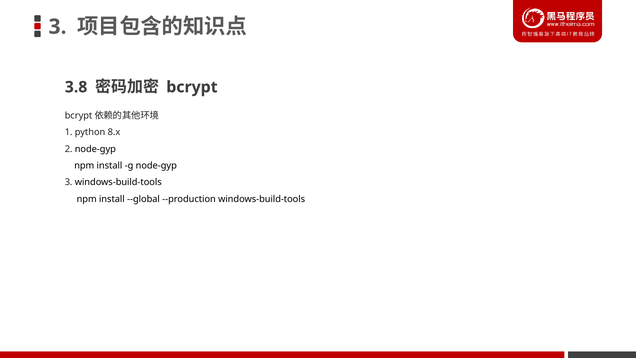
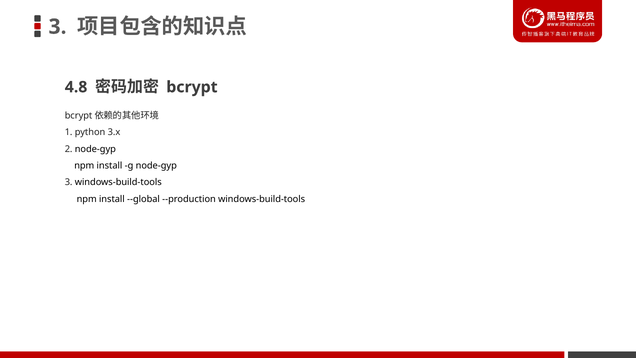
3.8: 3.8 -> 4.8 (76, 87)
8.x: 8.x -> 3.x (114, 132)
